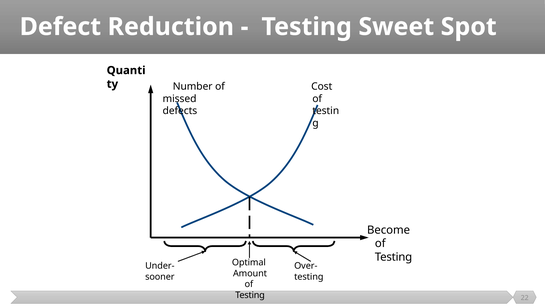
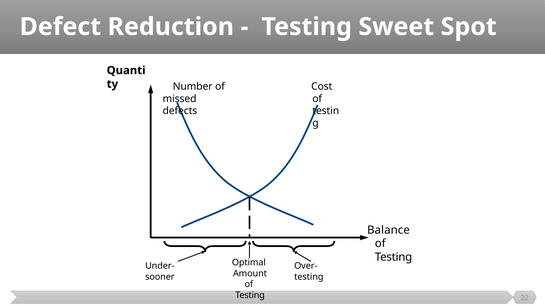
Become: Become -> Balance (388, 230)
